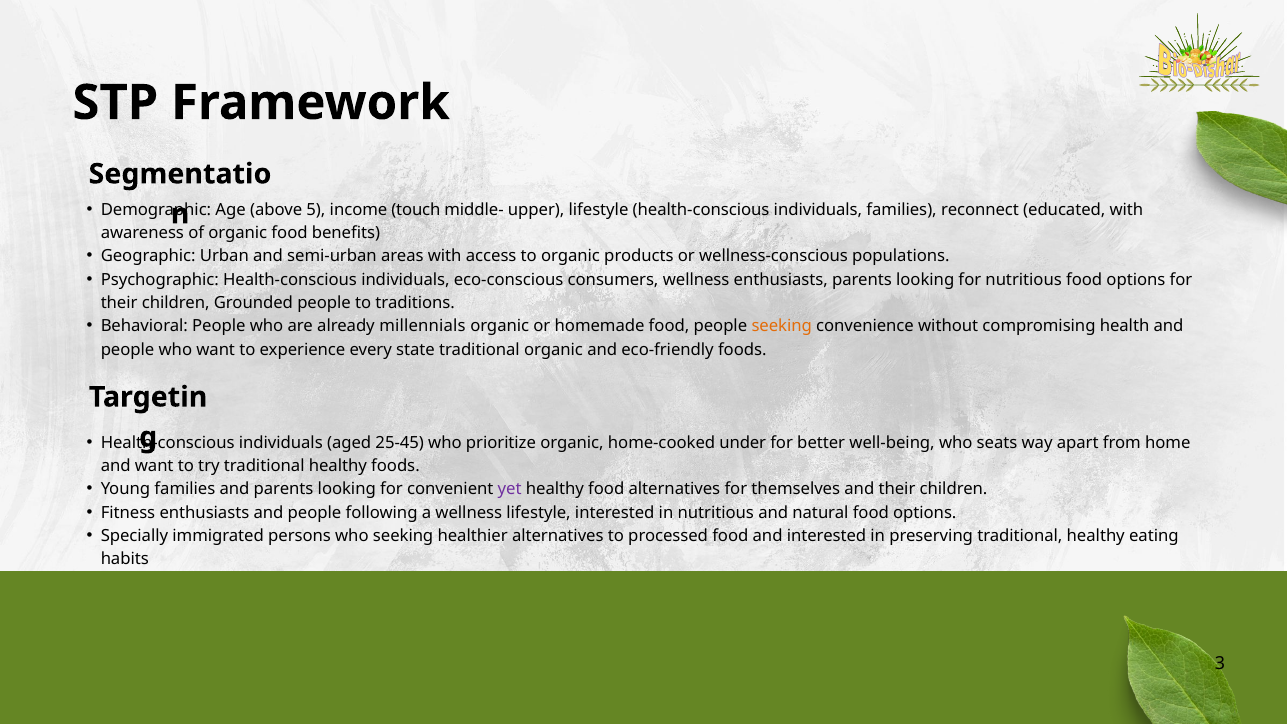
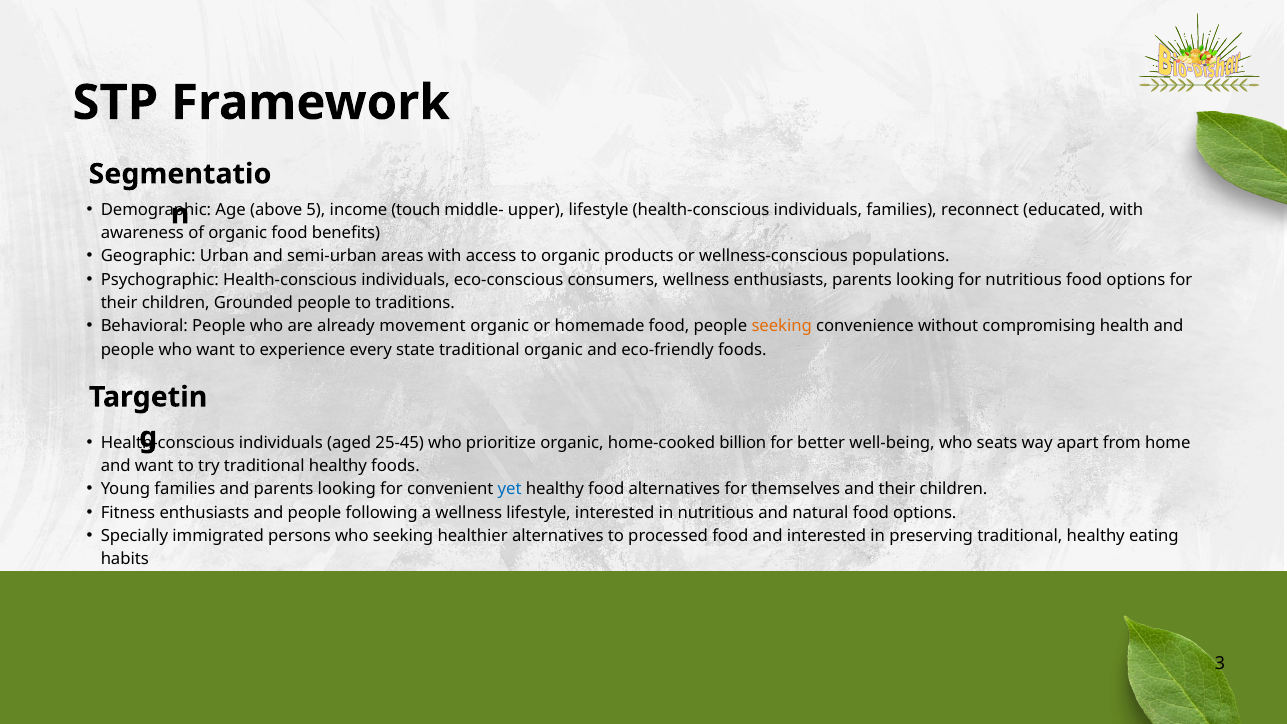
millennials: millennials -> movement (422, 326)
under: under -> billion (743, 442)
yet colour: purple -> blue (510, 489)
